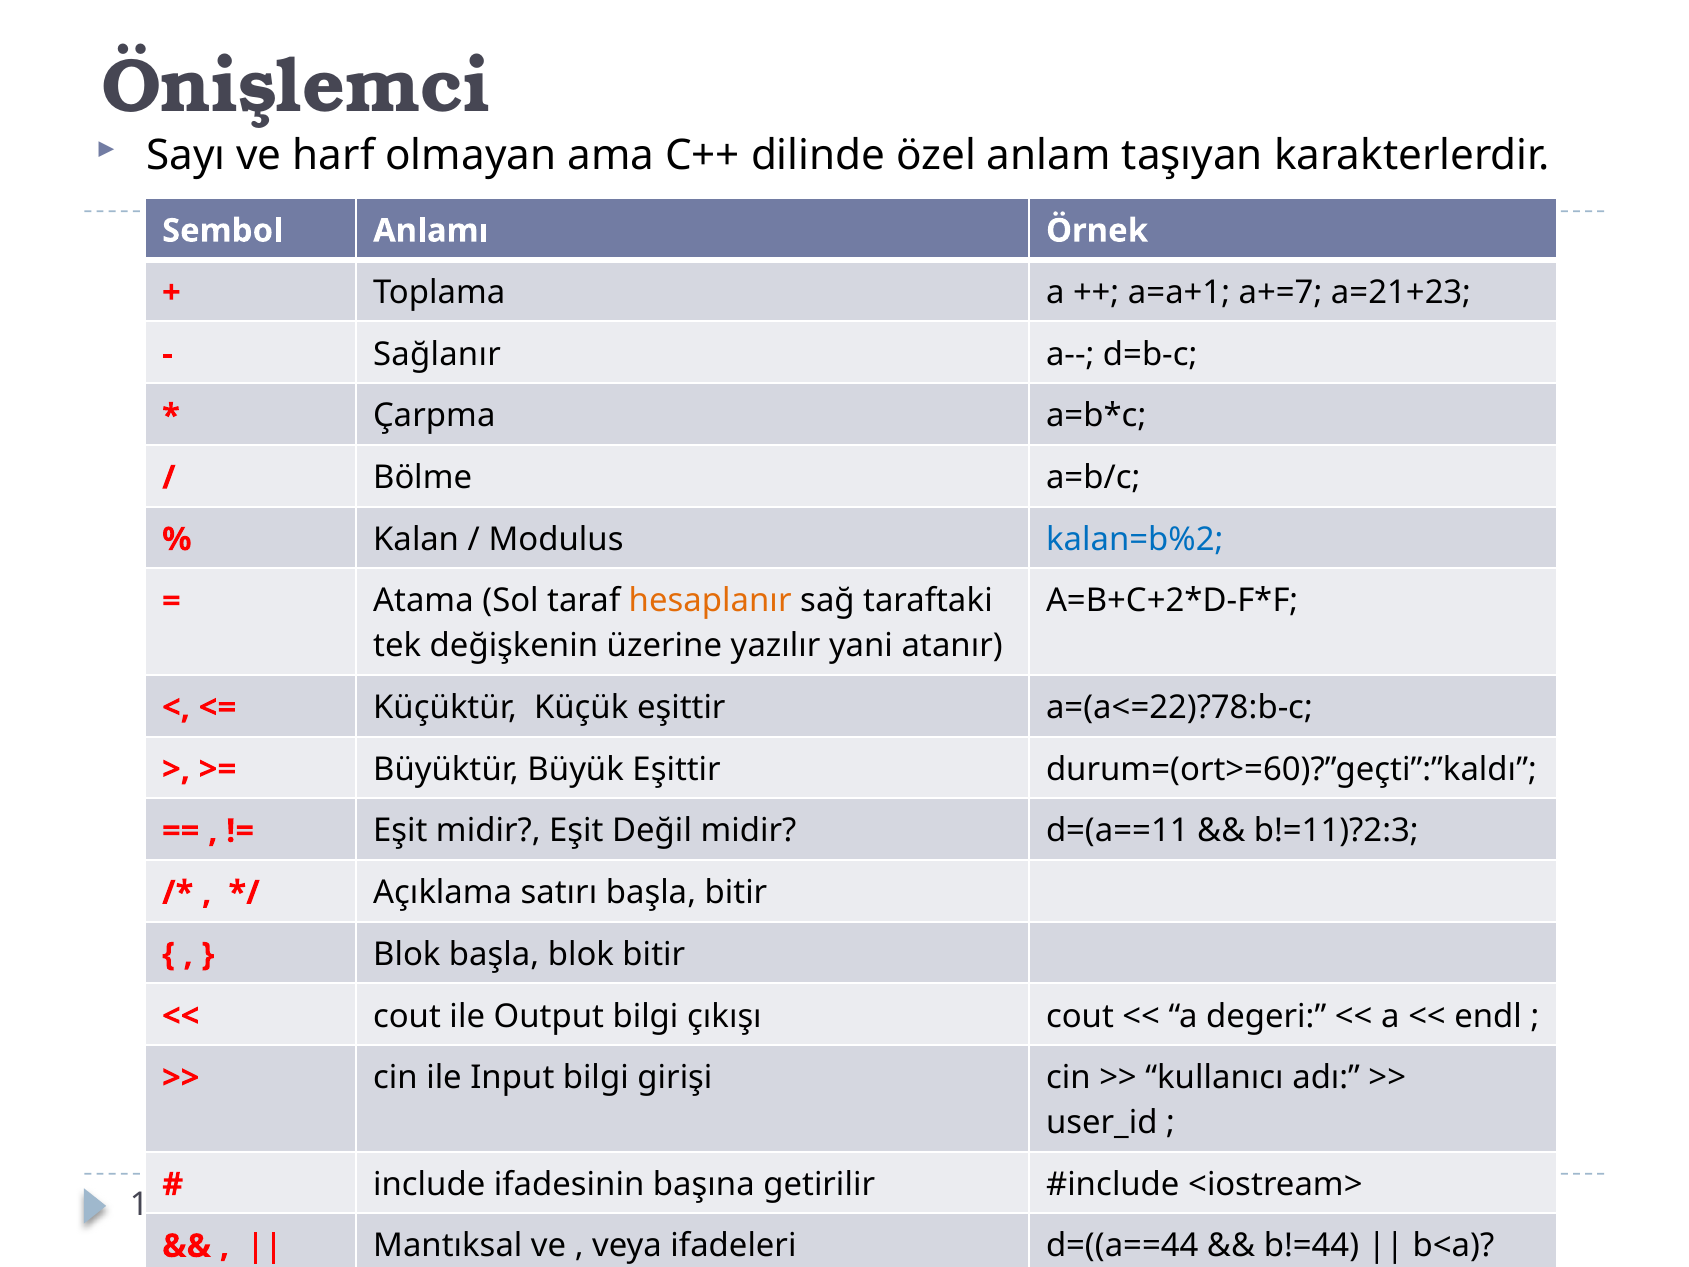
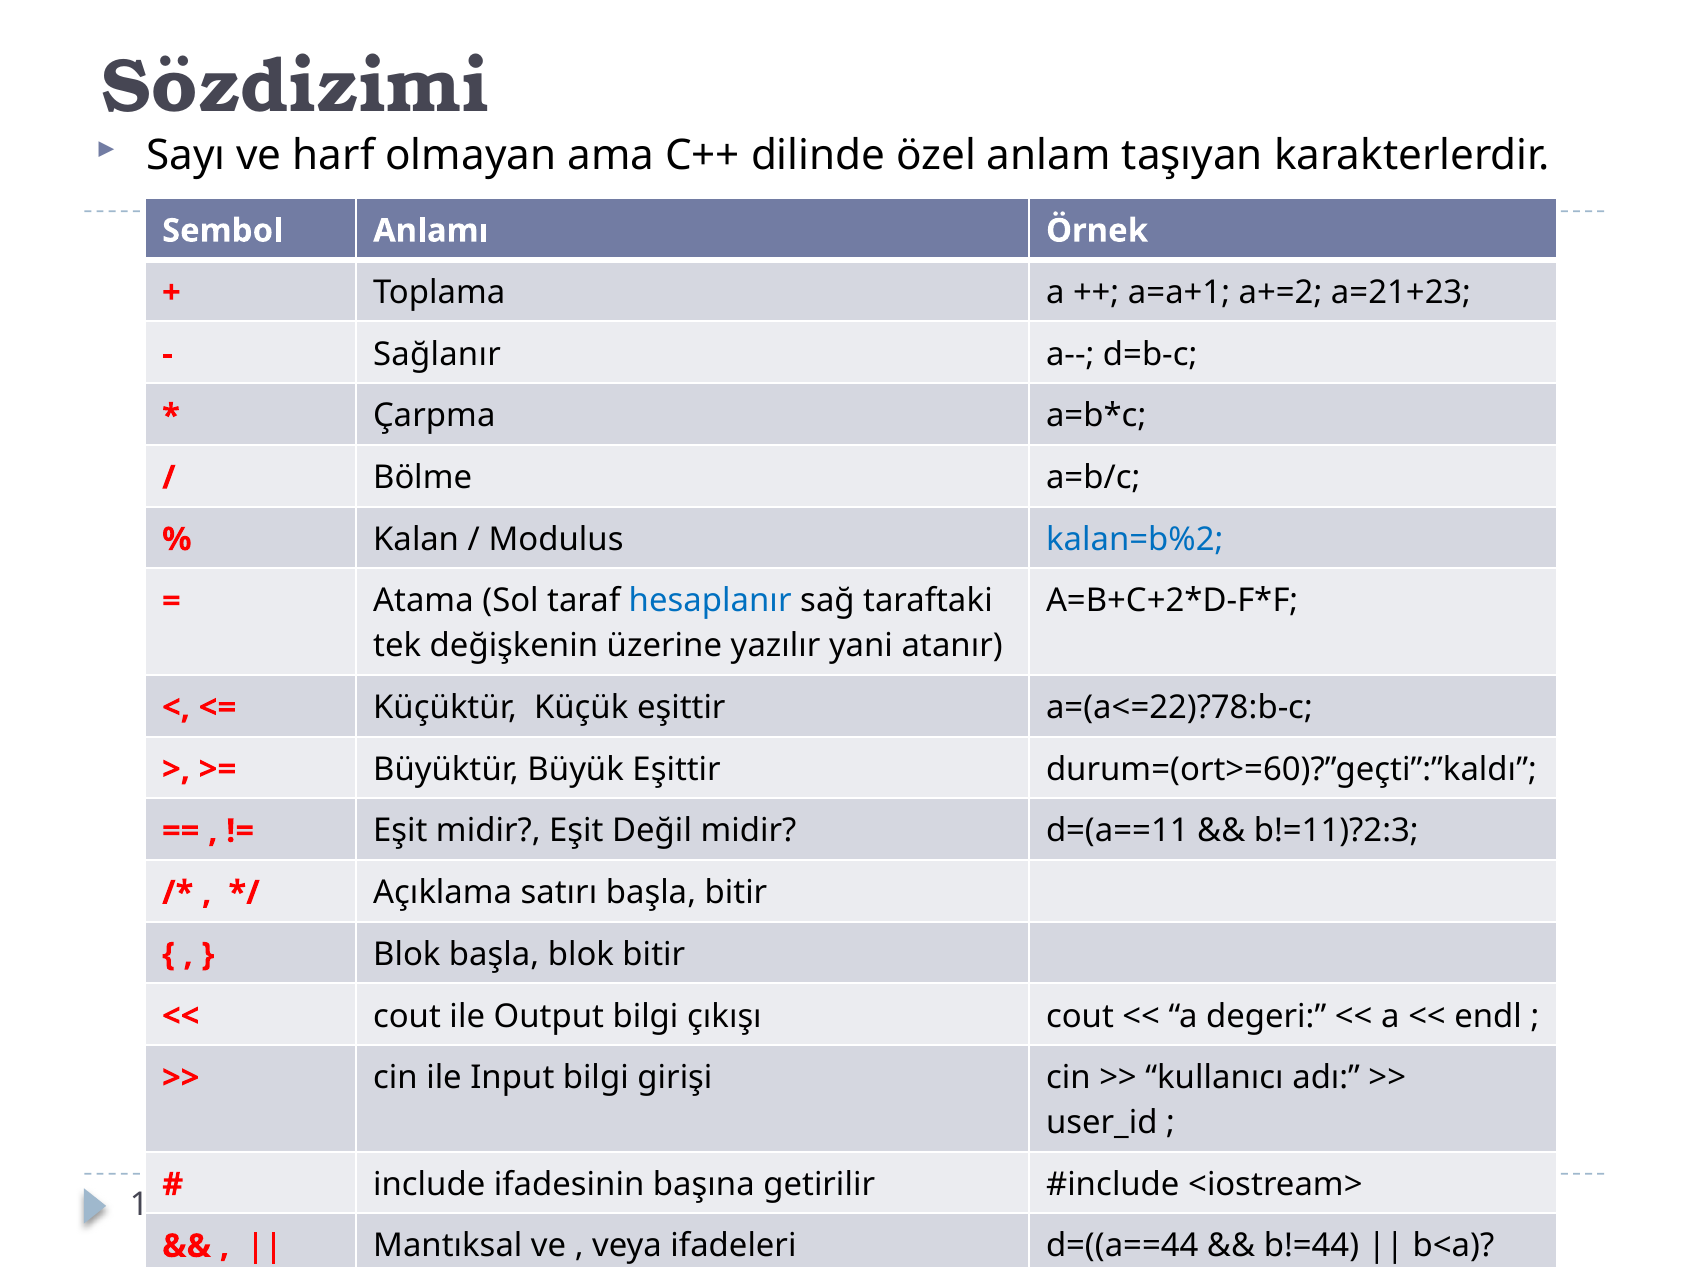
Önişlemci: Önişlemci -> Sözdizimi (295, 87)
a+=7: a+=7 -> a+=2 (1281, 292)
hesaplanır colour: orange -> blue (710, 601)
